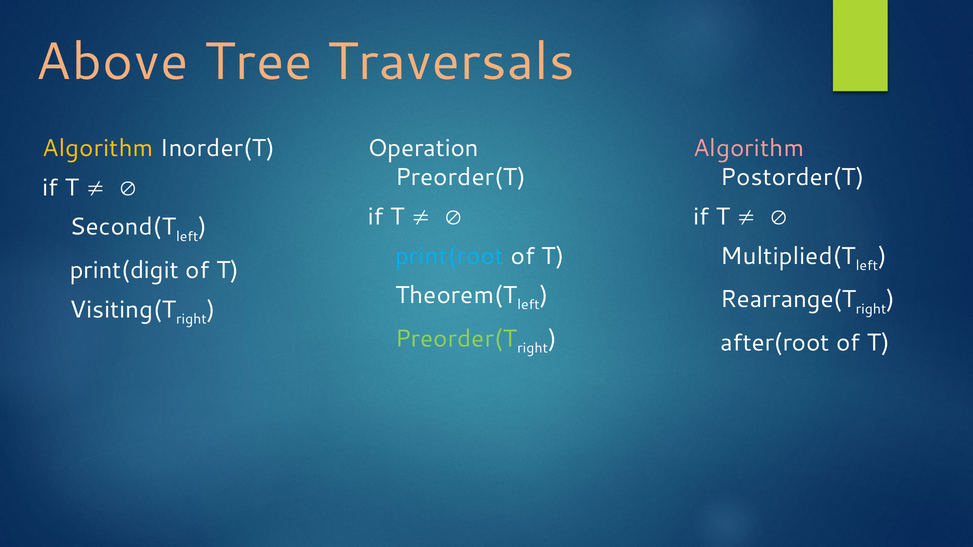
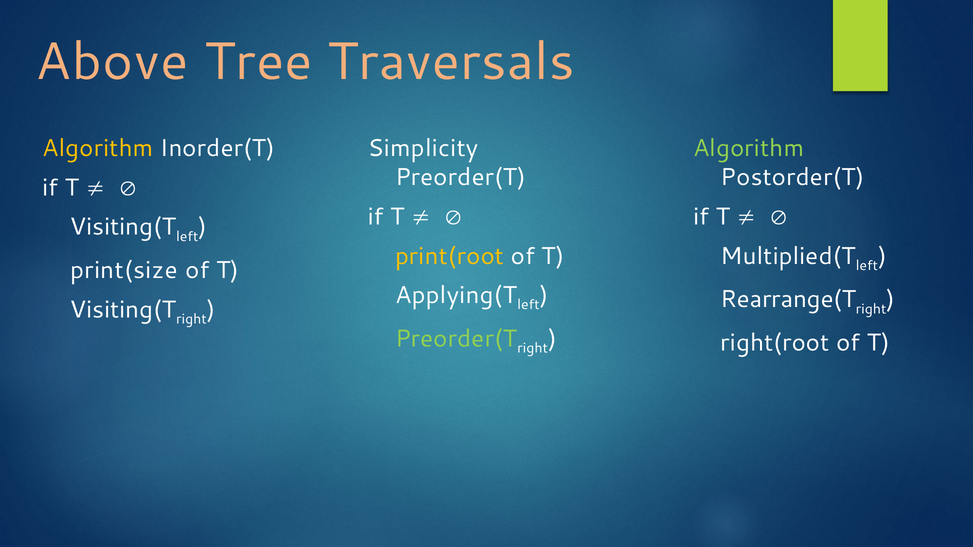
Operation: Operation -> Simplicity (423, 148)
Algorithm colour: pink -> light green (749, 148)
Second(T: Second(T -> Visiting(T (123, 227)
print(root colour: light blue -> yellow (450, 256)
print(digit: print(digit -> print(size (124, 270)
Theorem(T: Theorem(T -> Applying(T (456, 296)
after(root: after(root -> right(root (775, 343)
